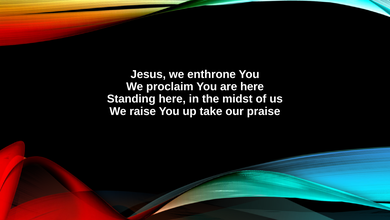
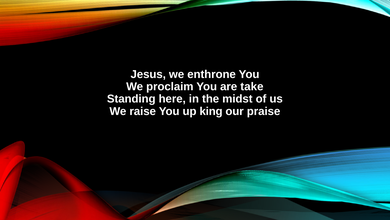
are here: here -> take (252, 86)
take: take -> king (211, 111)
